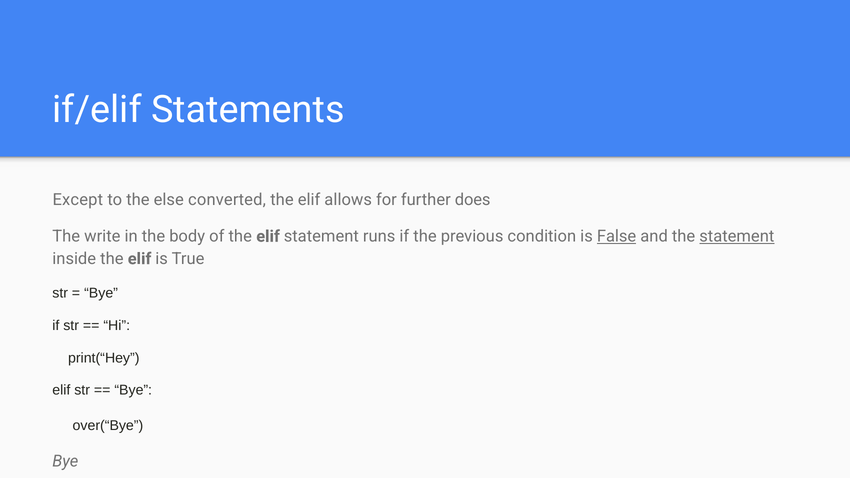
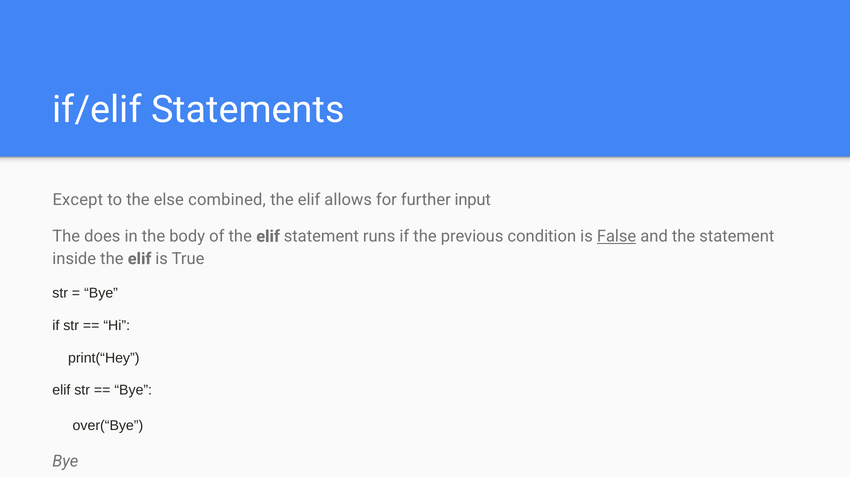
converted: converted -> combined (227, 200)
does: does -> input (473, 200)
write: write -> does (102, 236)
statement underline: present -> none (737, 236)
